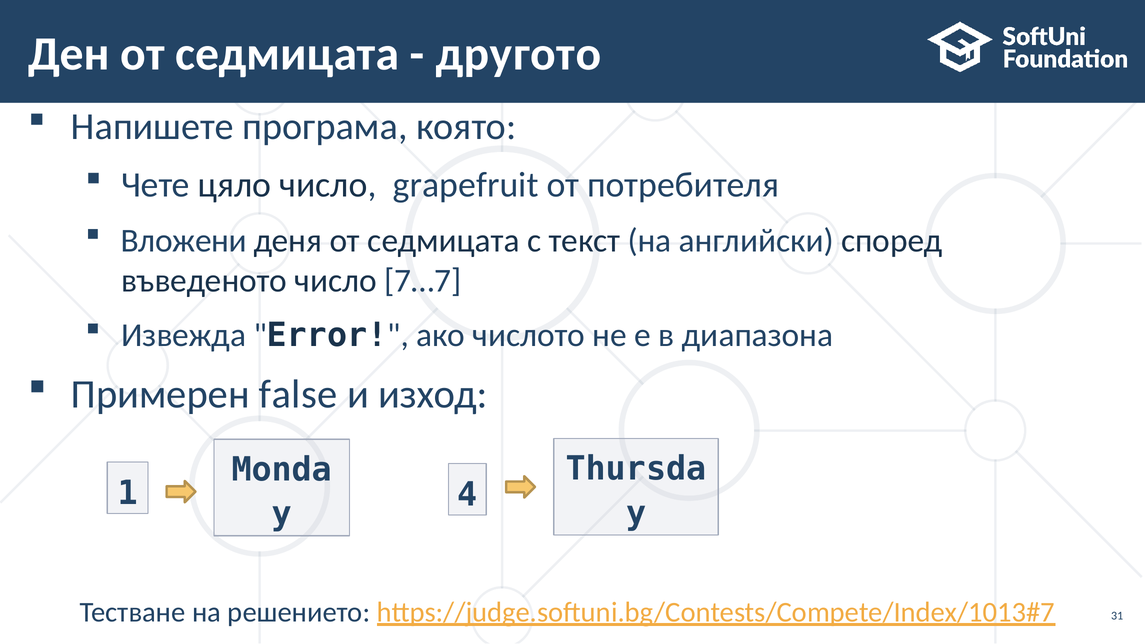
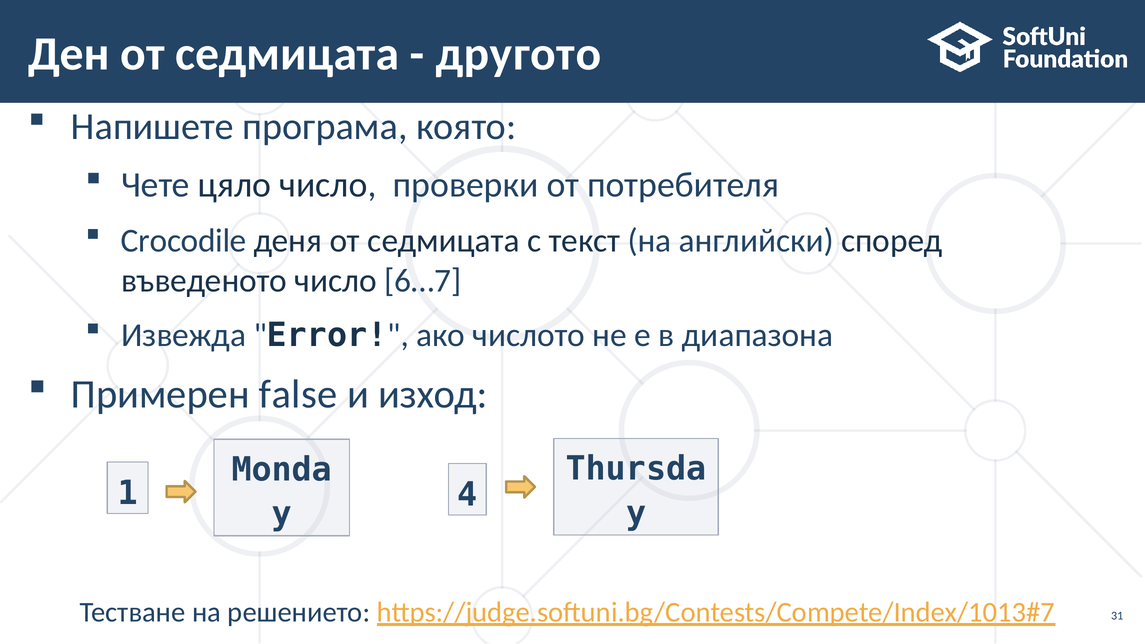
grapefruit: grapefruit -> проверки (466, 185)
Вложени: Вложени -> Crocodile (184, 241)
7…7: 7…7 -> 6…7 (423, 281)
